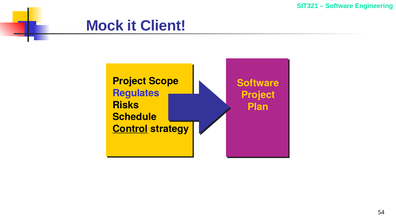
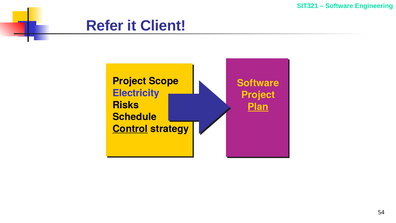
Mock: Mock -> Refer (105, 26)
Regulates: Regulates -> Electricity (136, 93)
Plan underline: none -> present (258, 107)
